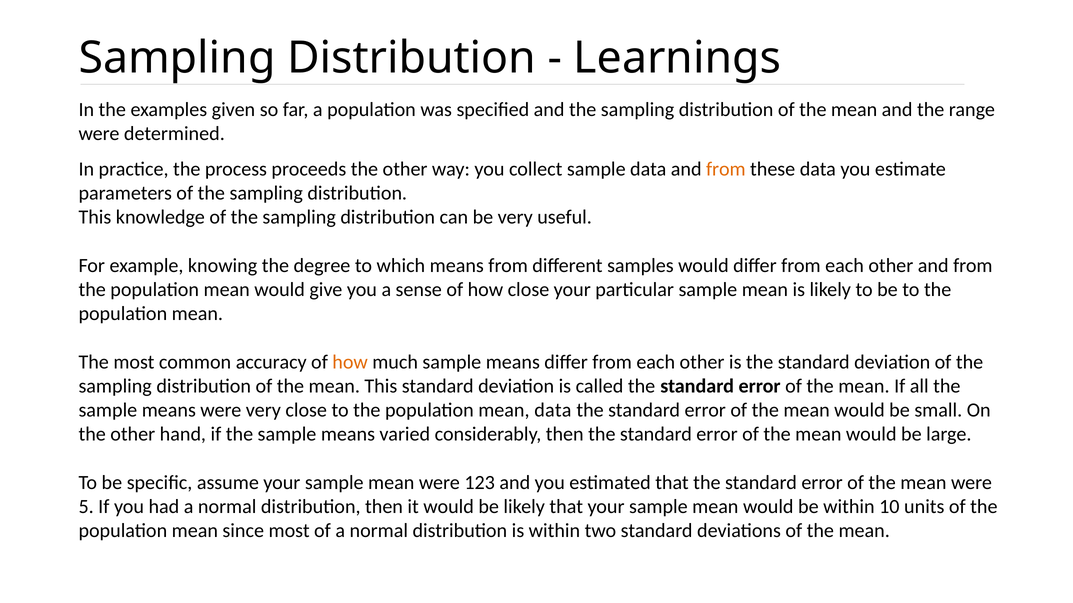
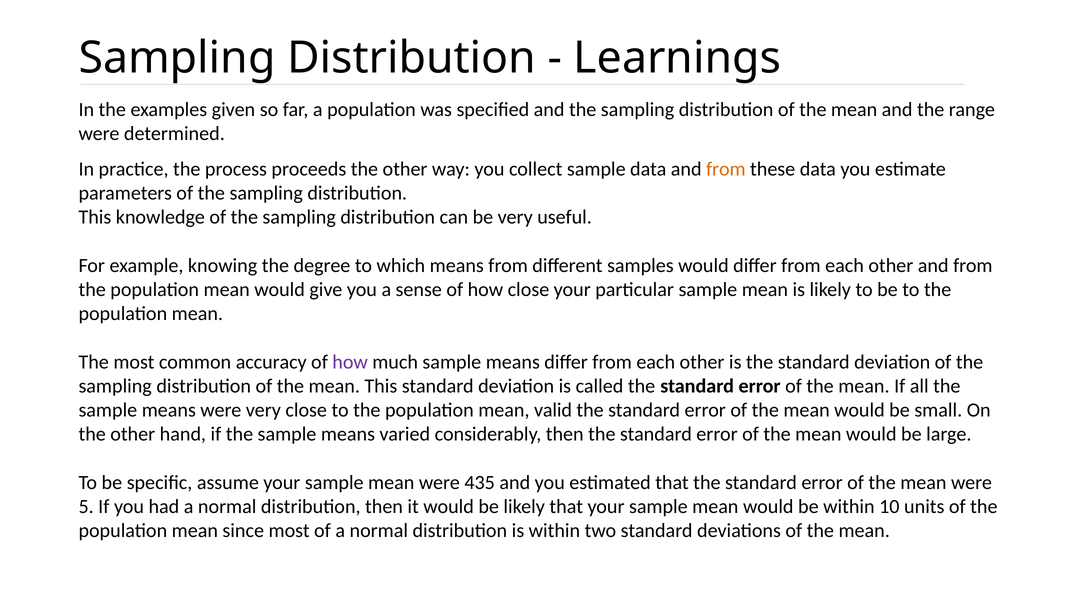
how colour: orange -> purple (350, 362)
mean data: data -> valid (553, 410)
123: 123 -> 435 (480, 483)
